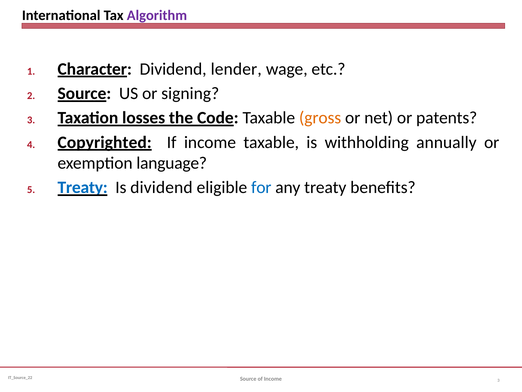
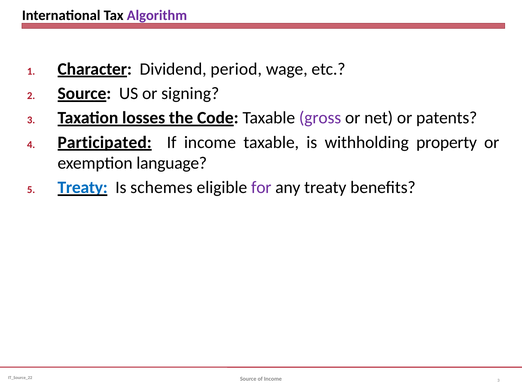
lender: lender -> period (236, 69)
gross colour: orange -> purple (320, 118)
Copyrighted: Copyrighted -> Participated (105, 142)
annually: annually -> property (447, 142)
Is dividend: dividend -> schemes (161, 187)
for colour: blue -> purple (261, 187)
